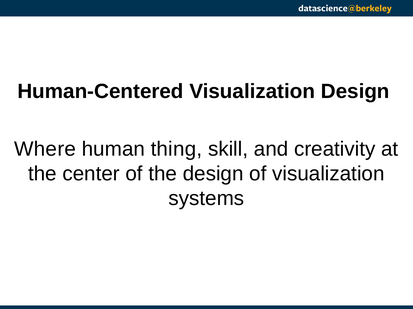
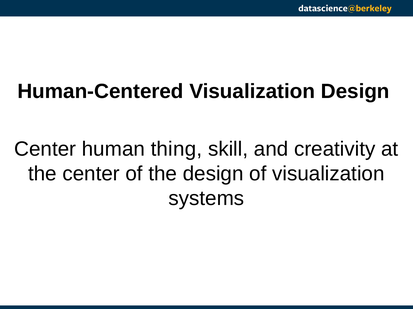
Where: Where -> Center (45, 149)
